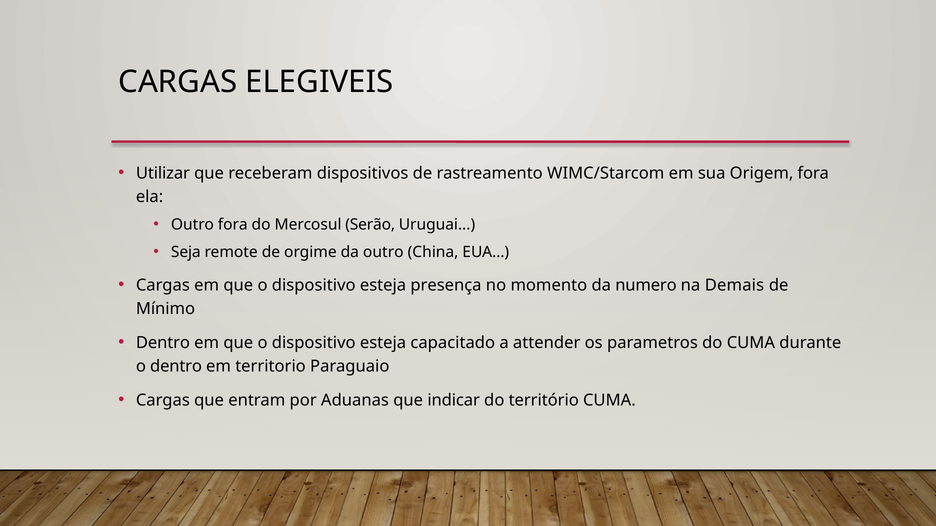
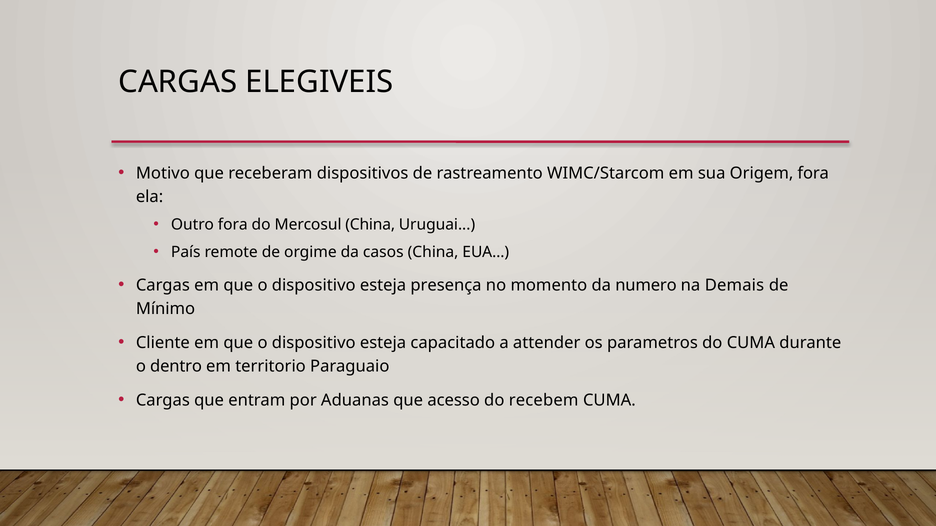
Utilizar: Utilizar -> Motivo (163, 173)
Mercosul Serão: Serão -> China (370, 225)
Seja: Seja -> País (186, 252)
da outro: outro -> casos (383, 252)
Dentro: Dentro -> Cliente (163, 343)
indicar: indicar -> acesso (454, 400)
território: território -> recebem (544, 400)
